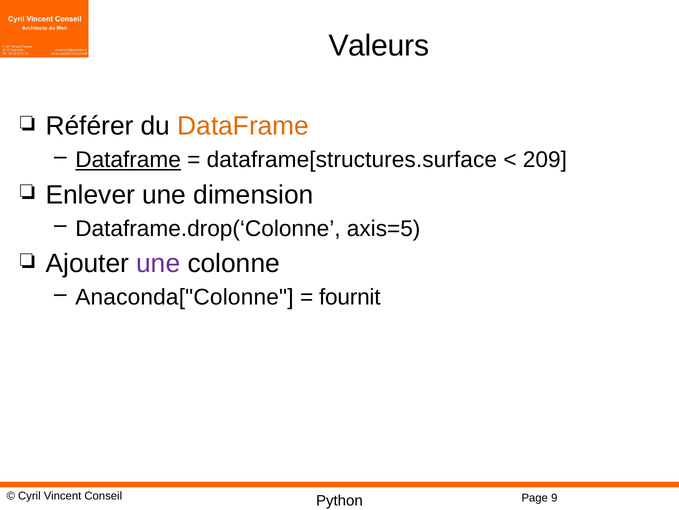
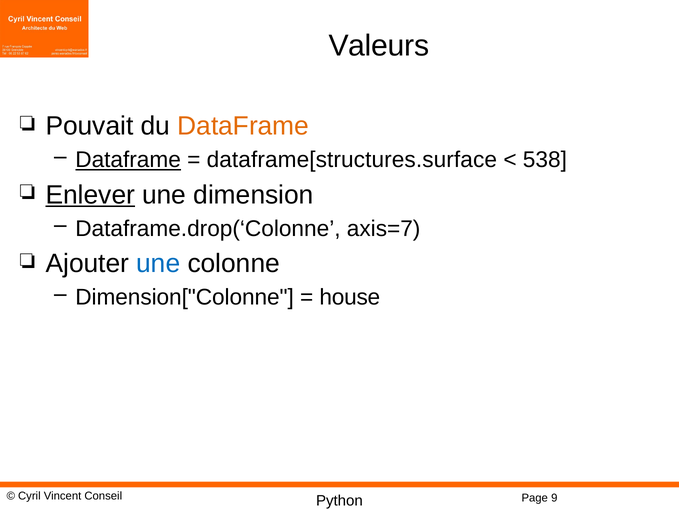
Référer: Référer -> Pouvait (90, 126)
209: 209 -> 538 (545, 160)
Enlever underline: none -> present (90, 195)
axis=5: axis=5 -> axis=7 (384, 228)
une colour: purple -> blue (158, 263)
Anaconda["Colonne: Anaconda["Colonne -> Dimension["Colonne (185, 297)
fournit: fournit -> house (350, 297)
